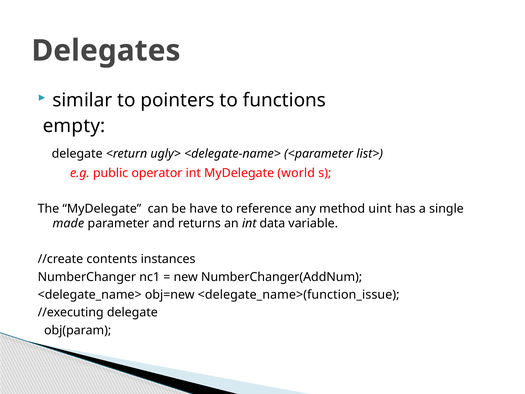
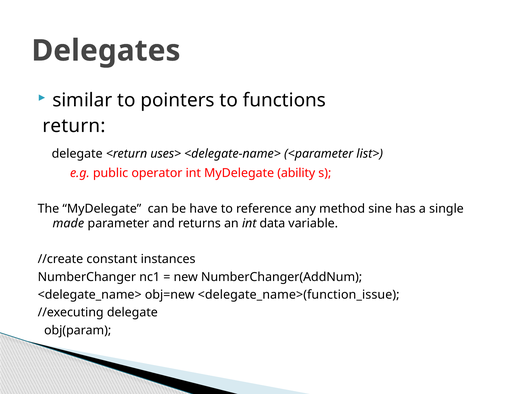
empty: empty -> return (74, 126)
ugly>: ugly> -> uses> (166, 154)
world: world -> ability (296, 173)
uint: uint -> sine (380, 208)
contents: contents -> constant (112, 259)
